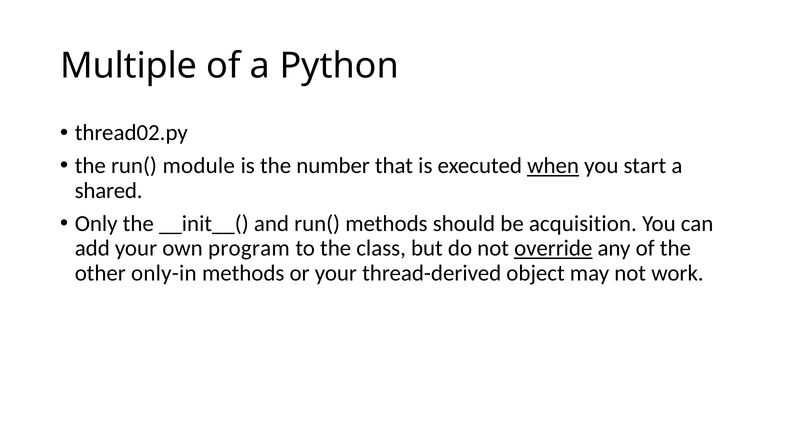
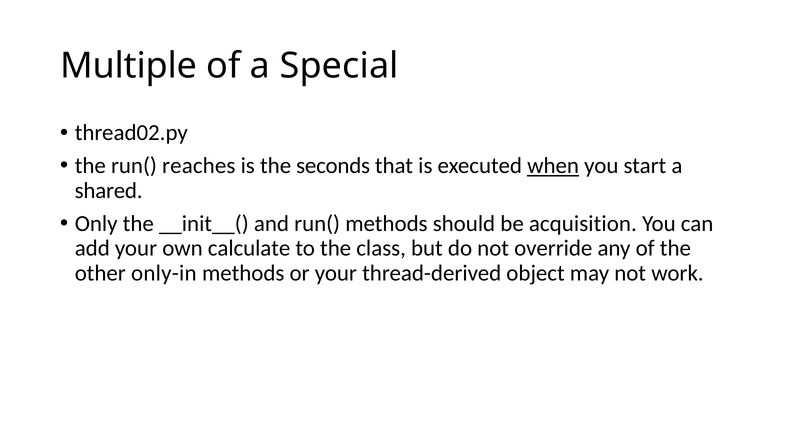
Python: Python -> Special (339, 66)
module: module -> reaches (199, 166)
number: number -> seconds (333, 166)
program: program -> calculate (249, 249)
override underline: present -> none (553, 249)
